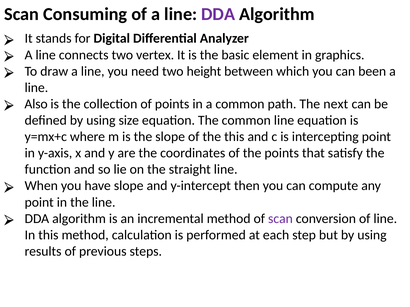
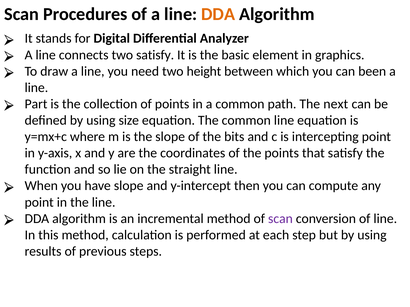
Consuming: Consuming -> Procedures (85, 14)
DDA colour: purple -> orange (218, 14)
two vertex: vertex -> satisfy (155, 55)
Also: Also -> Part (36, 104)
the this: this -> bits (234, 137)
